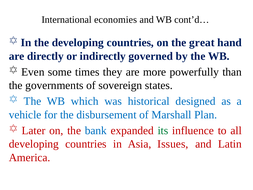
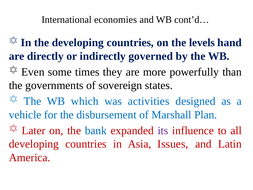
great: great -> levels (202, 43)
historical: historical -> activities (149, 101)
its colour: green -> purple (163, 130)
